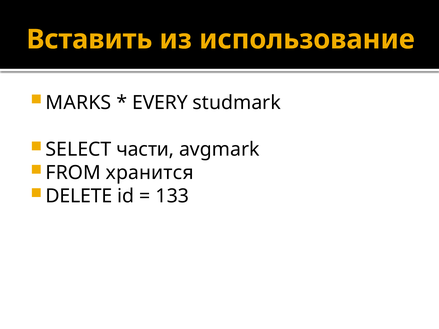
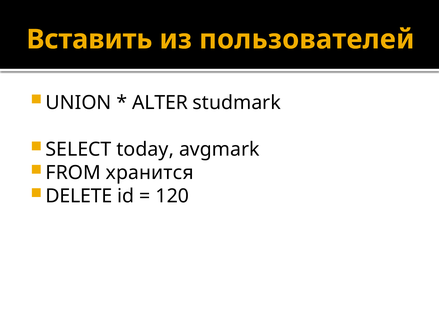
использование: использование -> пользователей (307, 39)
MARKS: MARKS -> UNION (79, 103)
EVERY: EVERY -> ALTER (160, 103)
части: части -> today (145, 150)
133: 133 -> 120 (172, 196)
